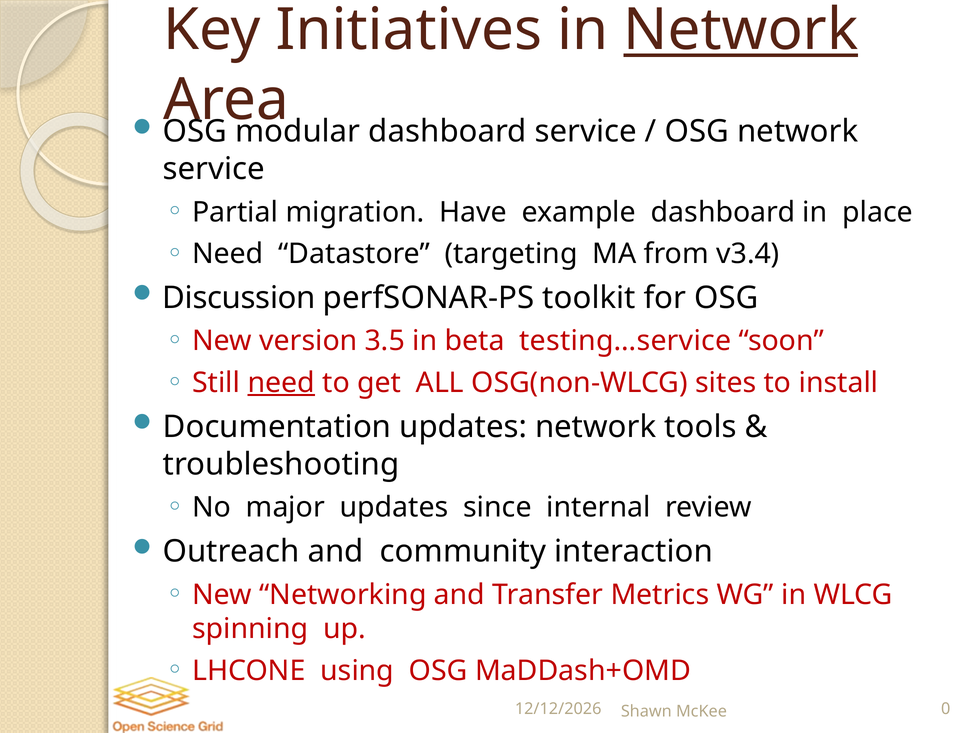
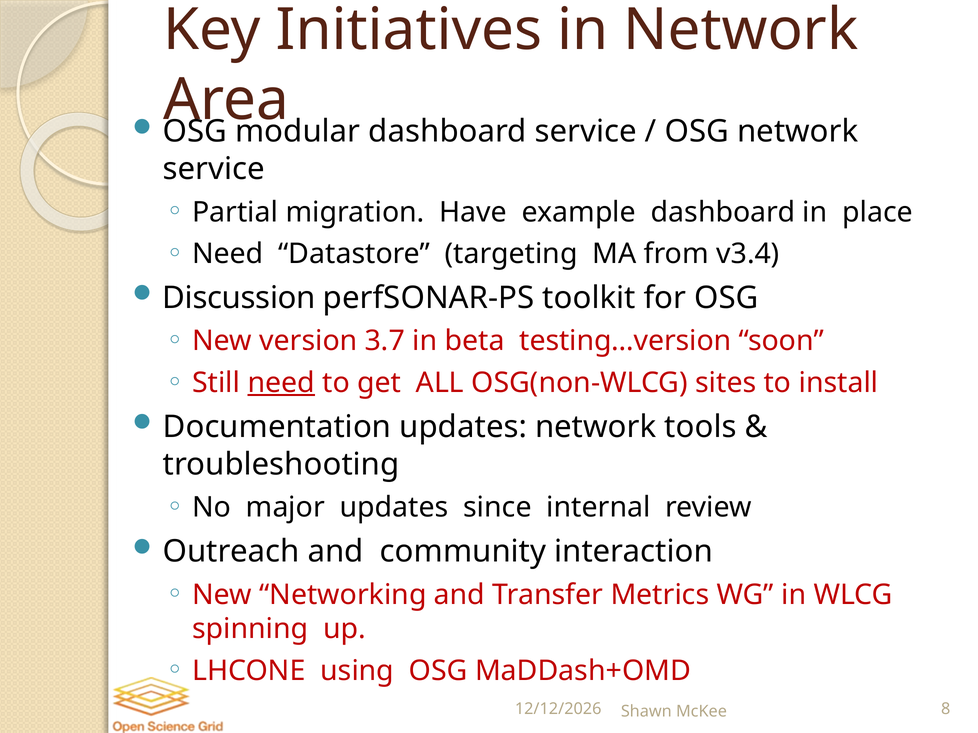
Network underline: present -> none (741, 30)
3.5: 3.5 -> 3.7 (385, 341)
testing…service: testing…service -> testing…version (625, 341)
0: 0 -> 8 (946, 709)
